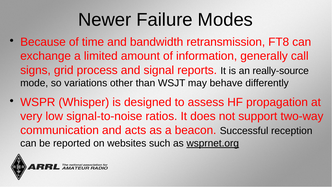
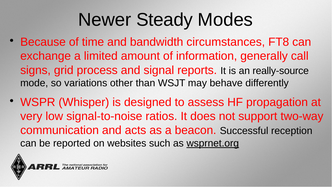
Failure: Failure -> Steady (165, 20)
retransmission: retransmission -> circumstances (226, 42)
